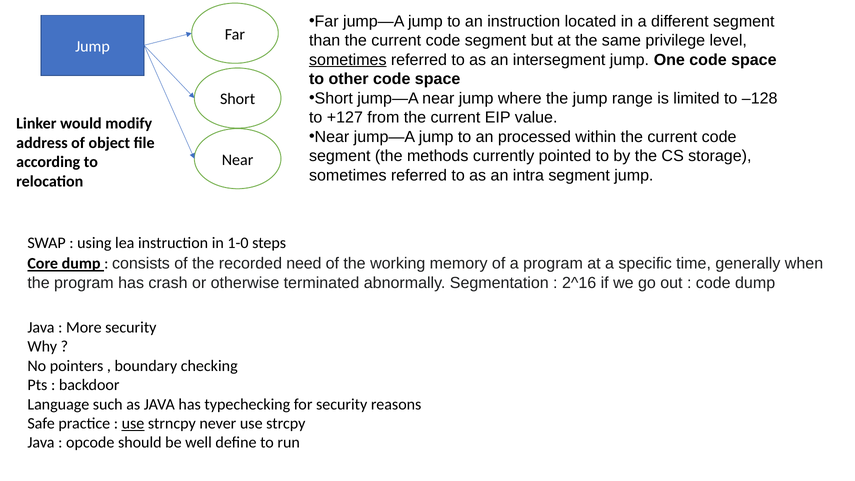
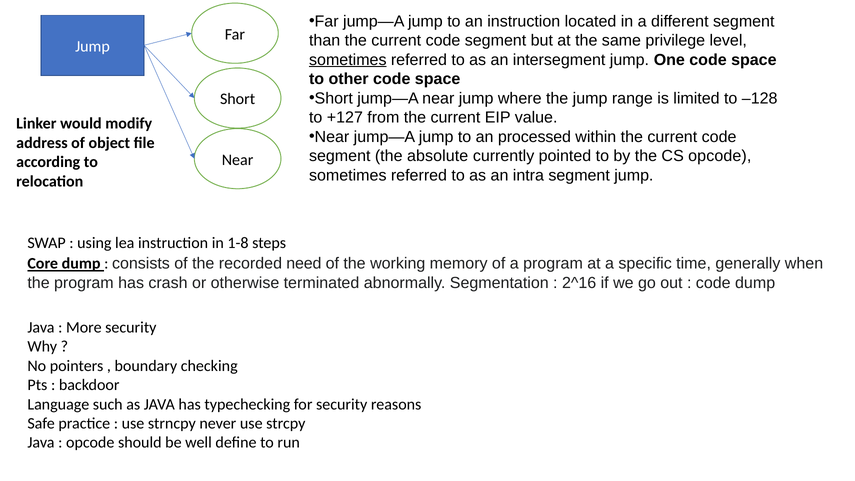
methods: methods -> absolute (438, 156)
CS storage: storage -> opcode (720, 156)
1-0: 1-0 -> 1-8 (238, 243)
use underline: present -> none (133, 423)
